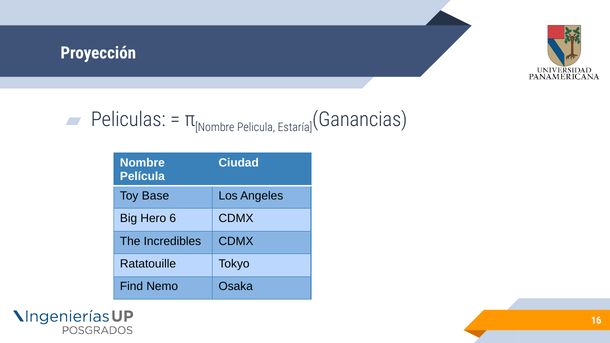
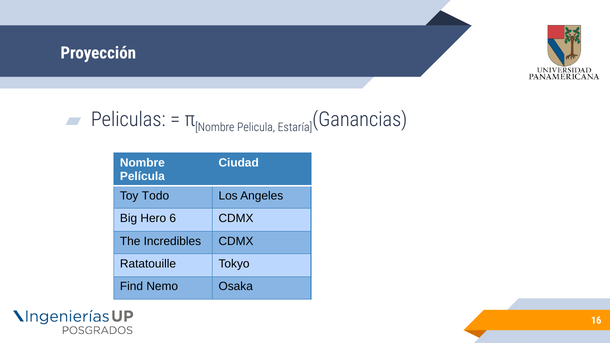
Base: Base -> Todo (156, 196)
